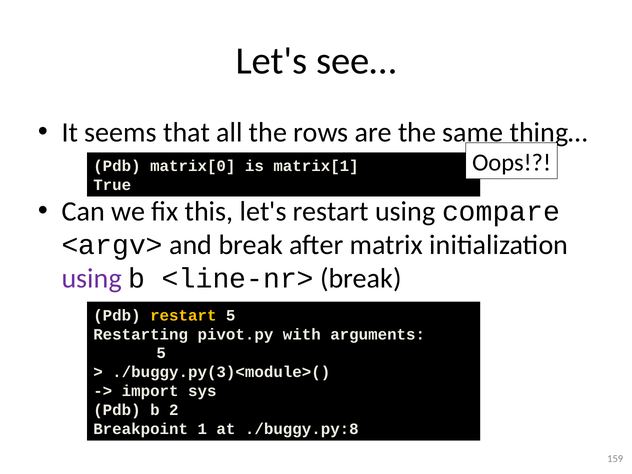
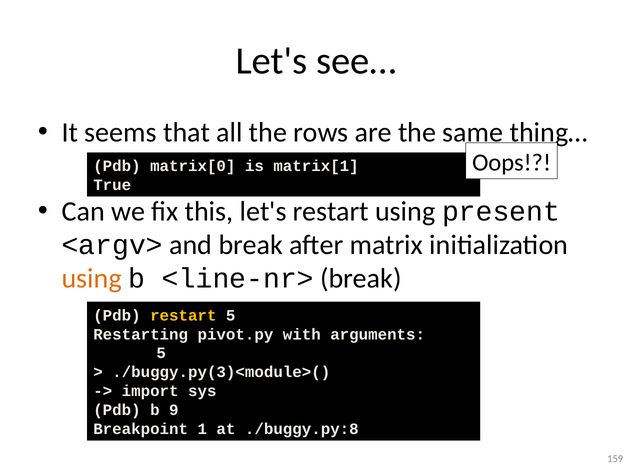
compare: compare -> present (501, 211)
using colour: purple -> orange (92, 279)
2: 2 -> 9 (174, 410)
